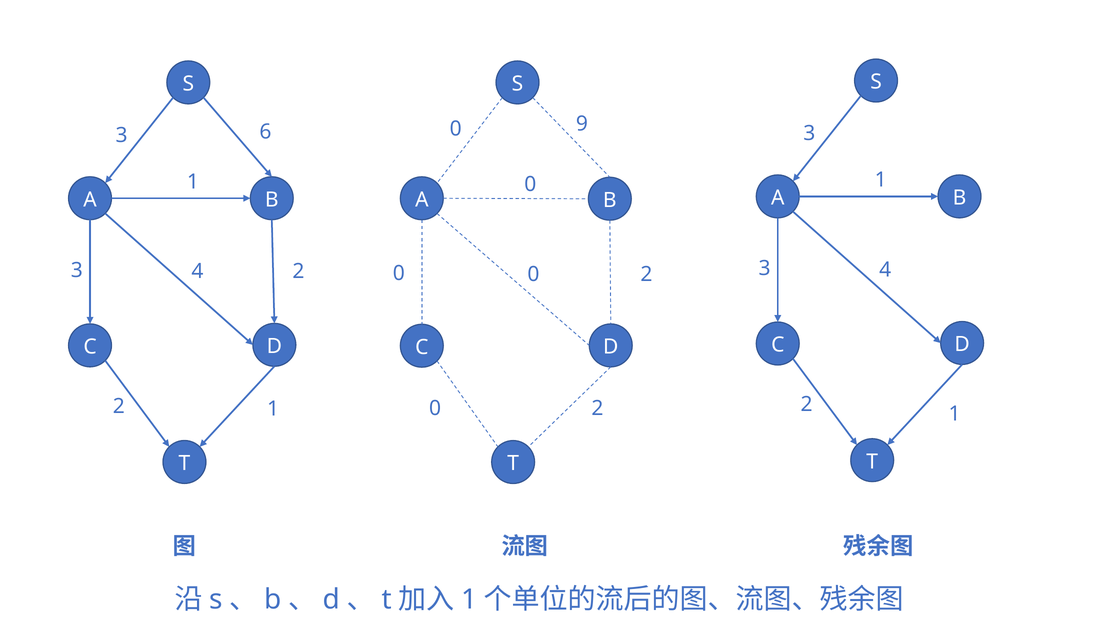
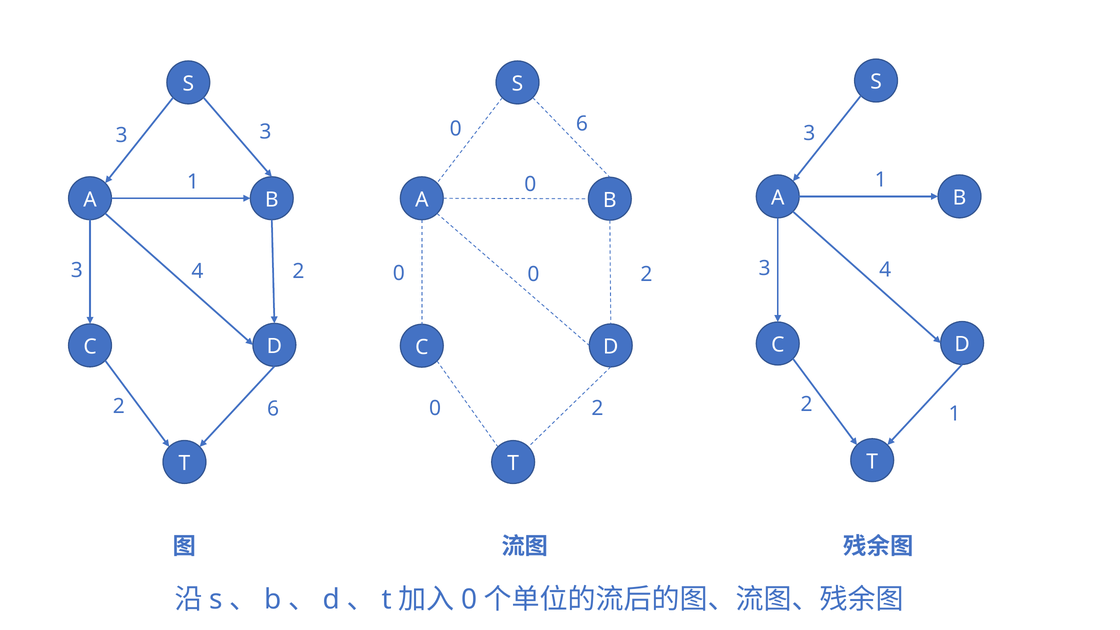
0 9: 9 -> 6 (582, 124)
3 6: 6 -> 3 (265, 132)
2 1: 1 -> 6 (273, 409)
1: 1 -> 0 (469, 600)
